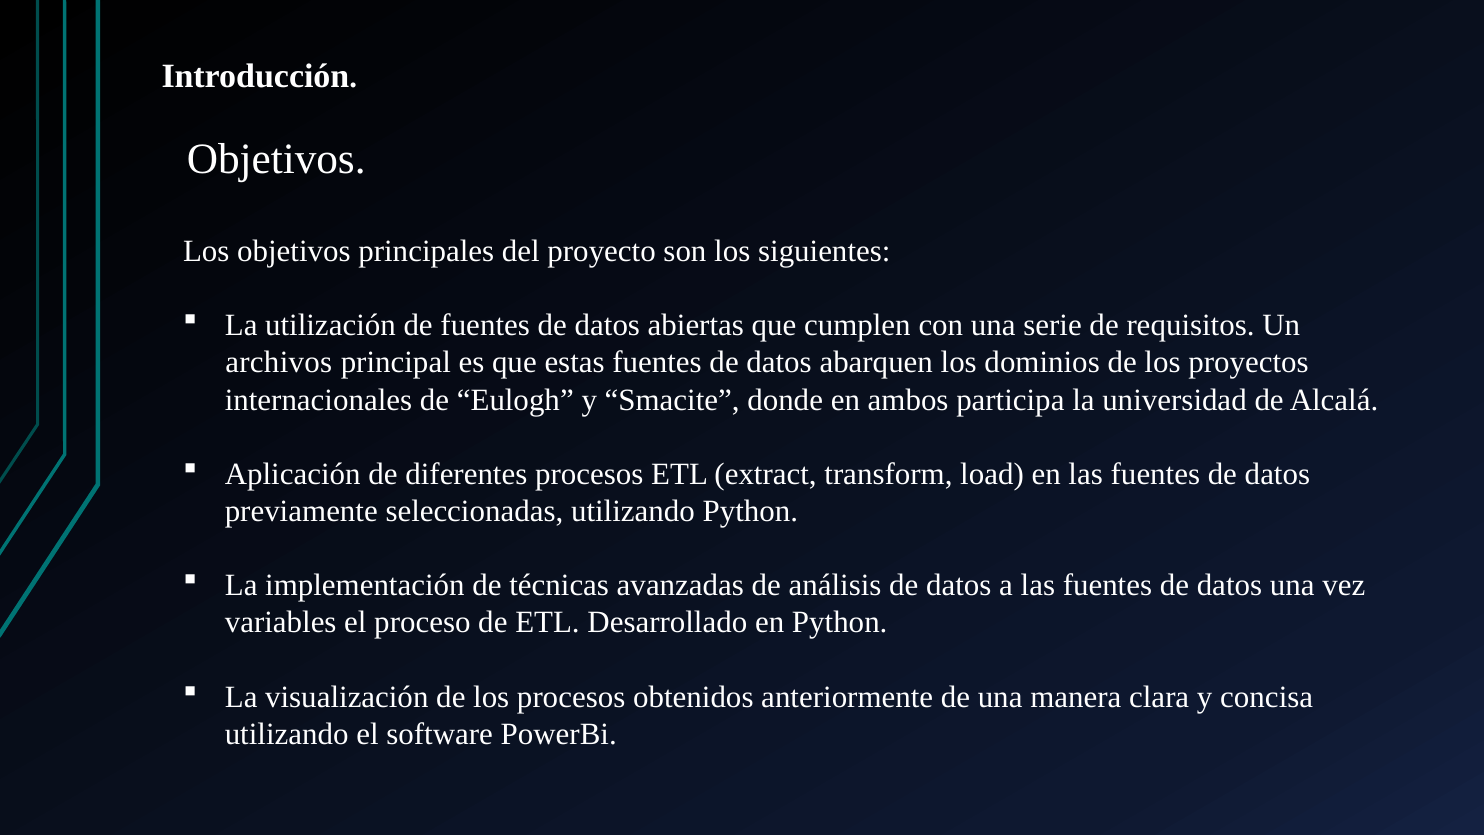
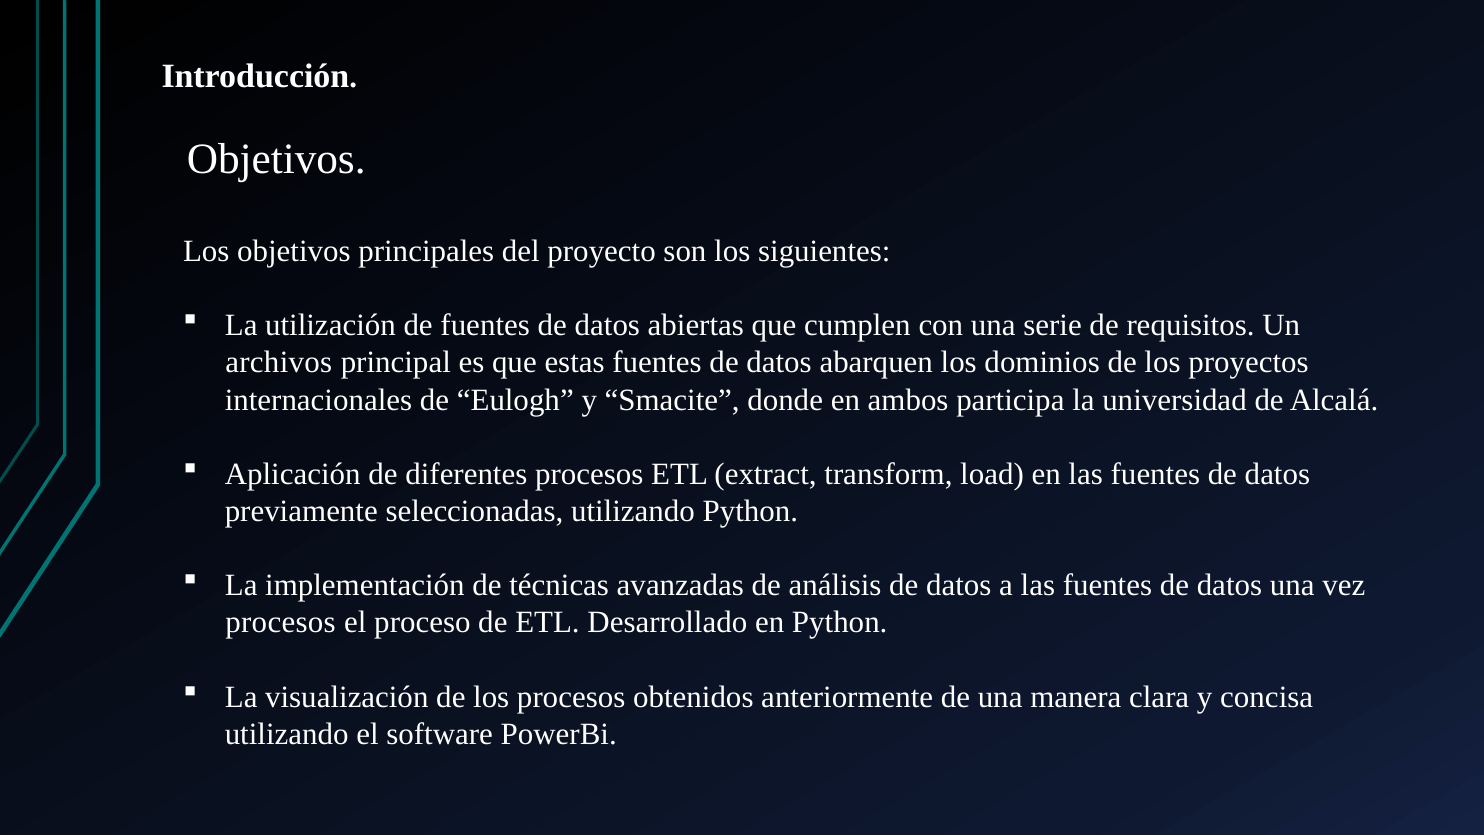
variables: variables -> procesos (281, 623)
